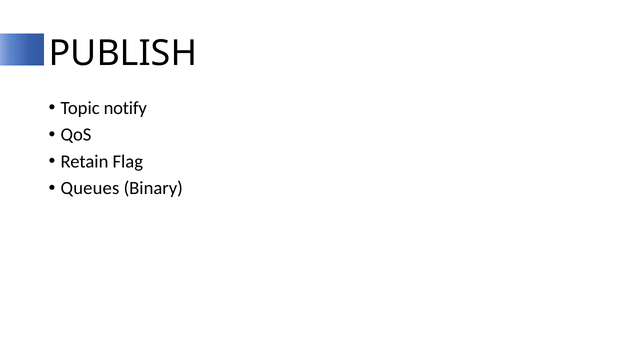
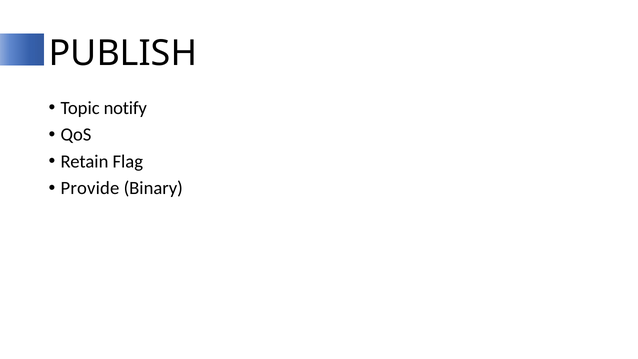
Queues: Queues -> Provide (90, 188)
